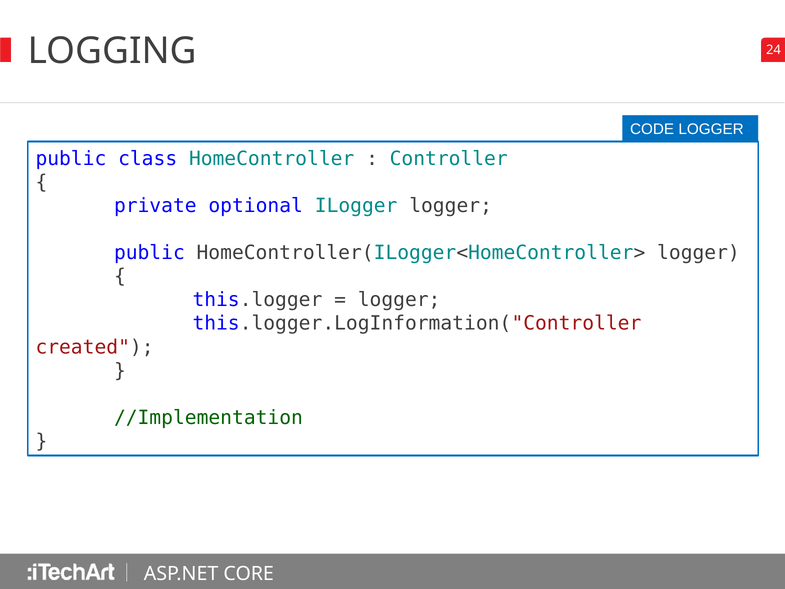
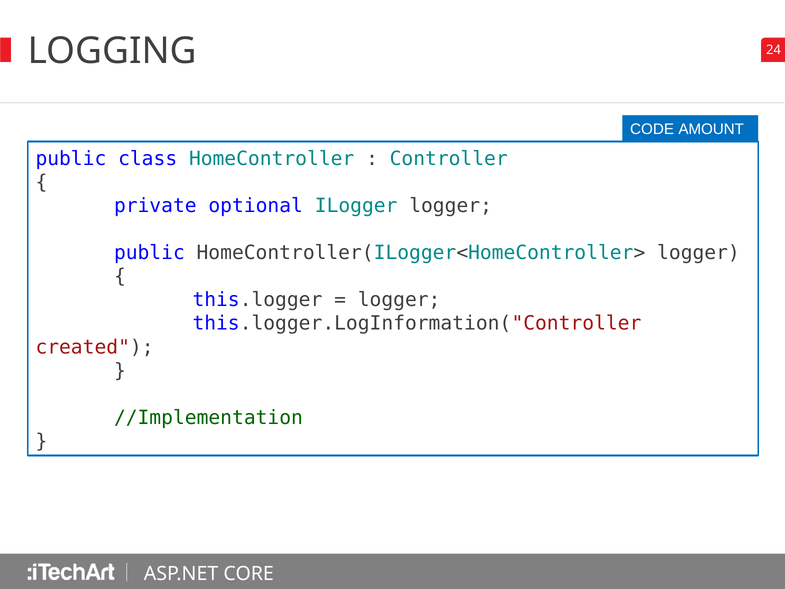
CODE LOGGER: LOGGER -> AMOUNT (711, 129)
